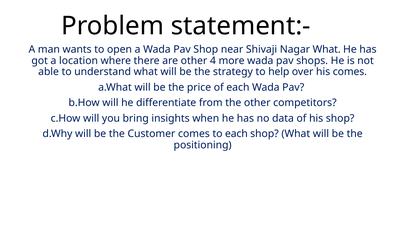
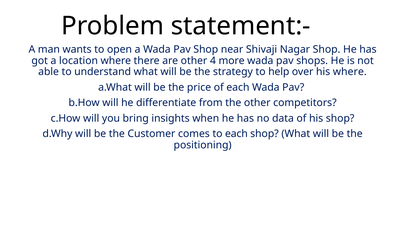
Nagar What: What -> Shop (327, 50)
his comes: comes -> where (350, 72)
